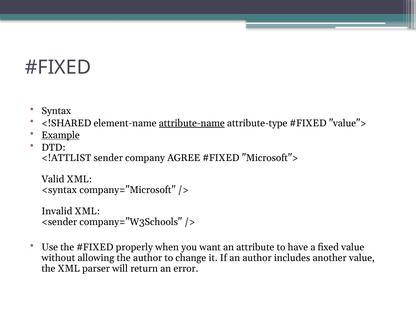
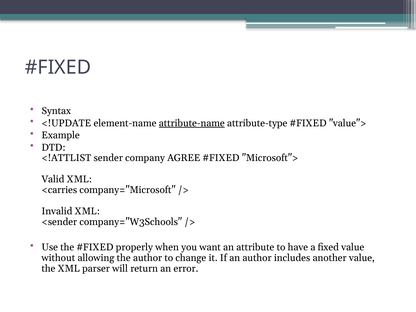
<!SHARED: <!SHARED -> <!UPDATE (66, 123)
Example underline: present -> none (61, 135)
<syntax: <syntax -> <carries (59, 190)
